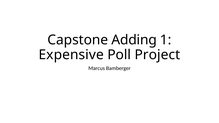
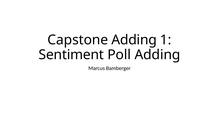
Expensive: Expensive -> Sentiment (71, 55)
Poll Project: Project -> Adding (157, 55)
